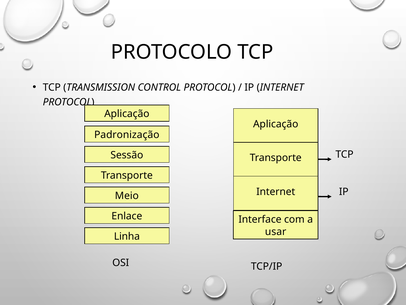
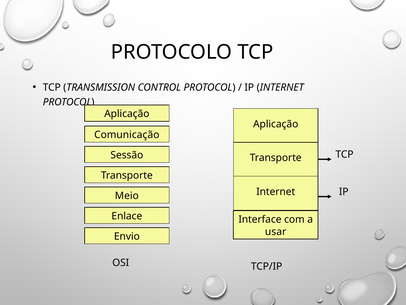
Padronização: Padronização -> Comunicação (127, 135)
Linha: Linha -> Envio (127, 236)
